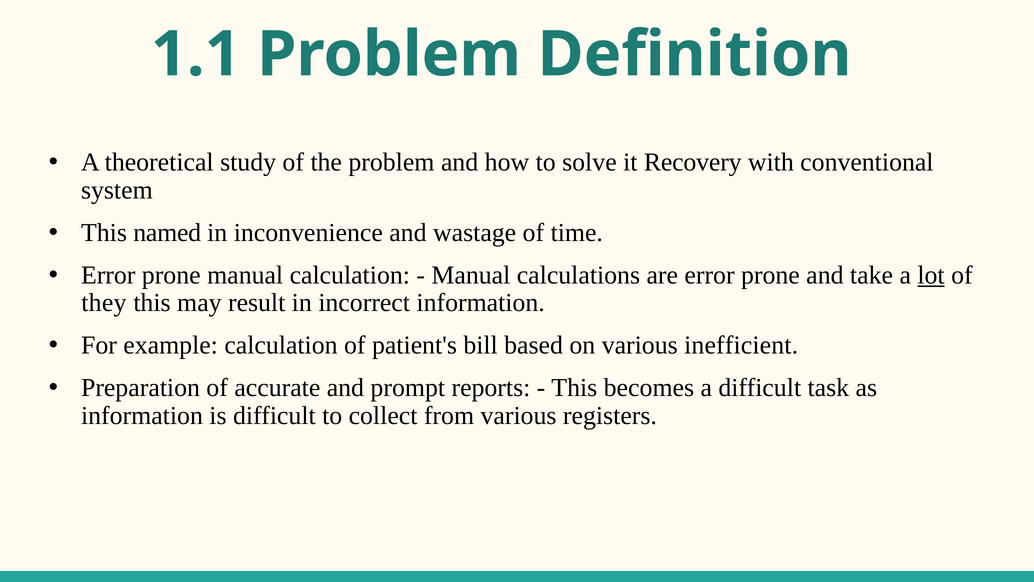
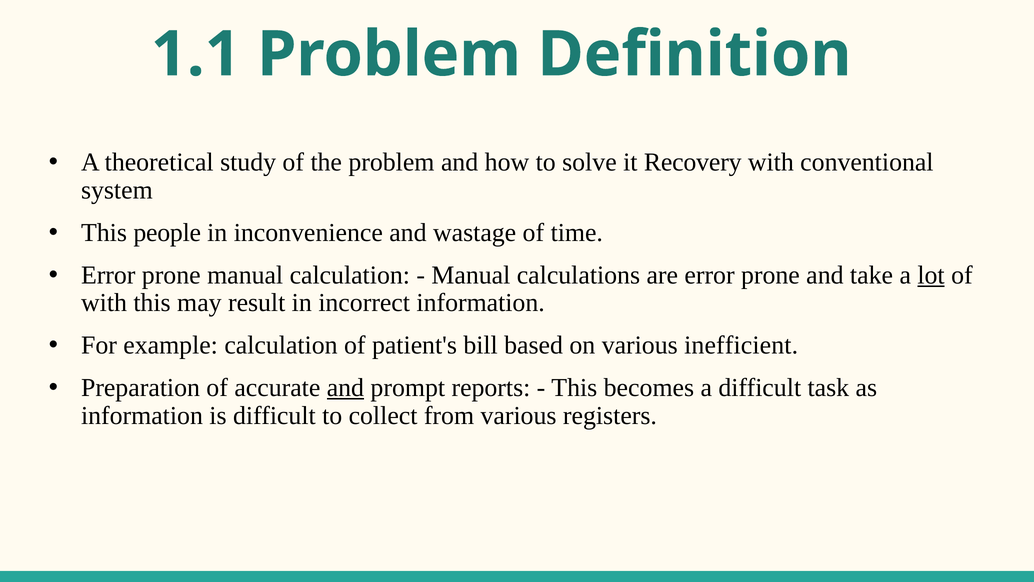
named: named -> people (167, 233)
they: they -> with (104, 303)
and underline: none -> present (345, 387)
